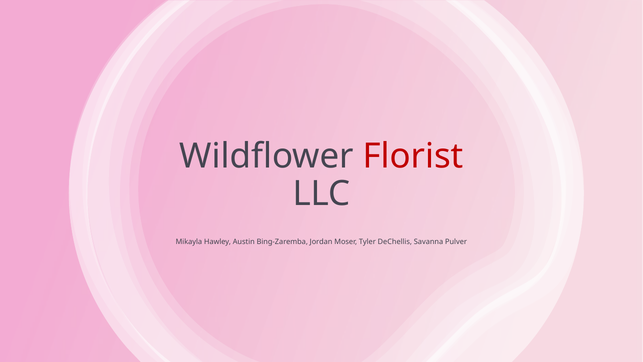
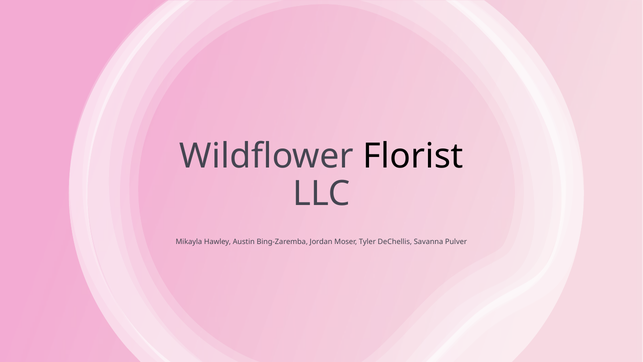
Florist colour: red -> black (413, 156)
